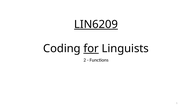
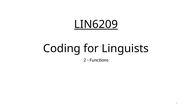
for underline: present -> none (91, 49)
